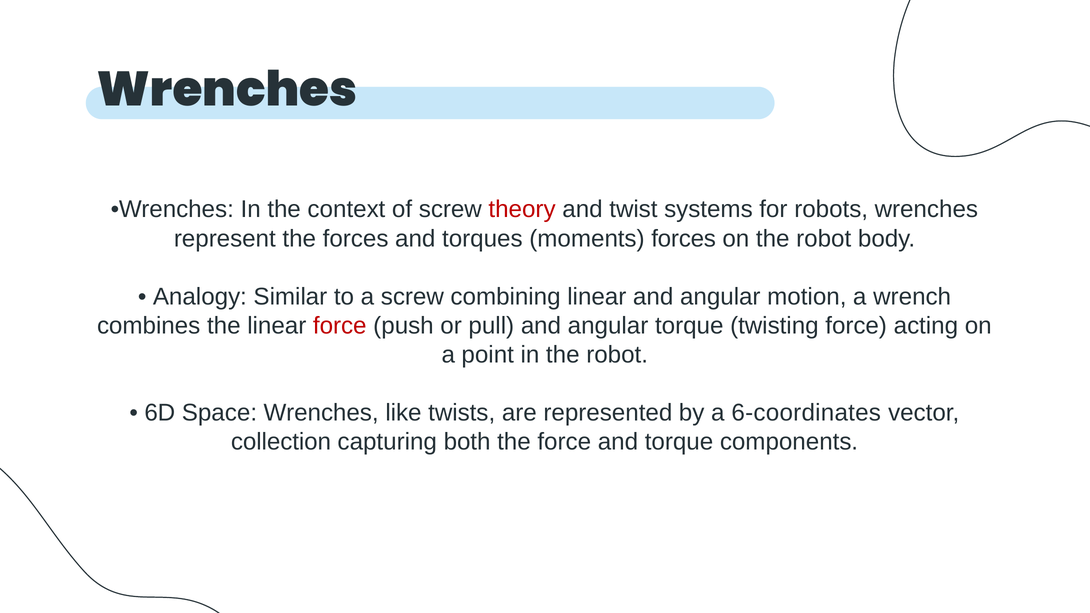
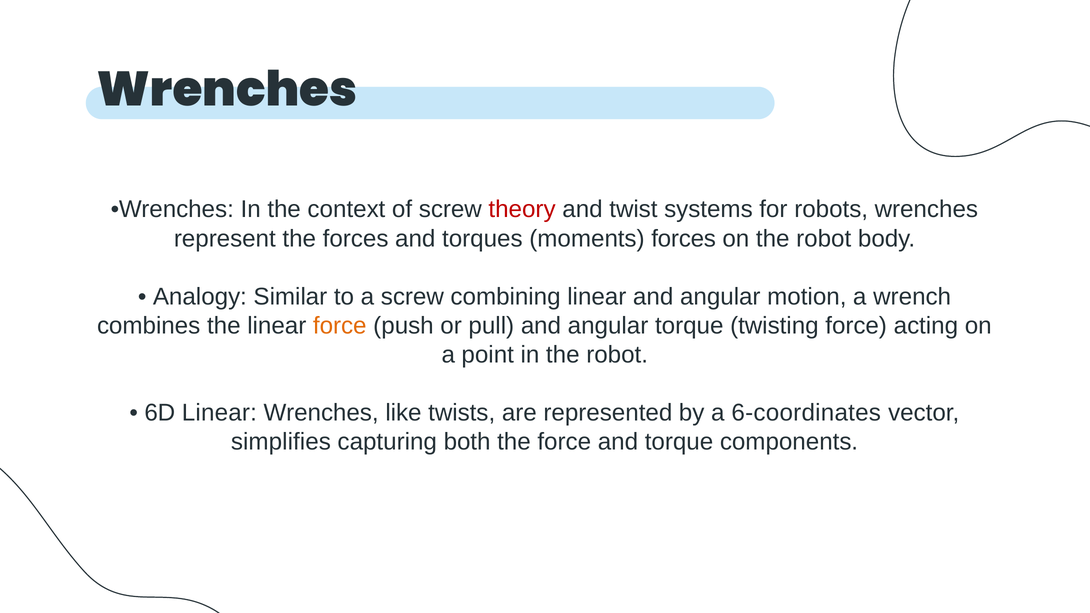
force colour: red -> orange (340, 326)
6D Space: Space -> Linear (219, 413)
collection: collection -> simplifies (281, 442)
